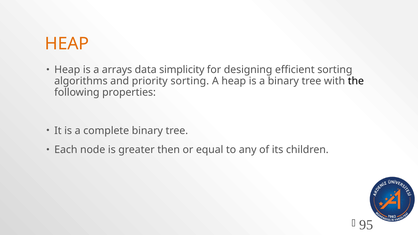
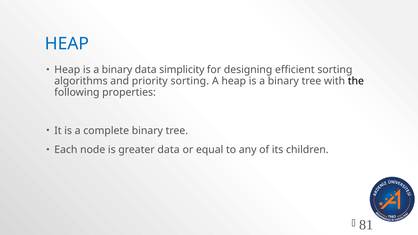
HEAP colour: orange -> blue (67, 44)
arrays: arrays -> binary (117, 70)
greater then: then -> data (169, 150)
95: 95 -> 81 (366, 225)
